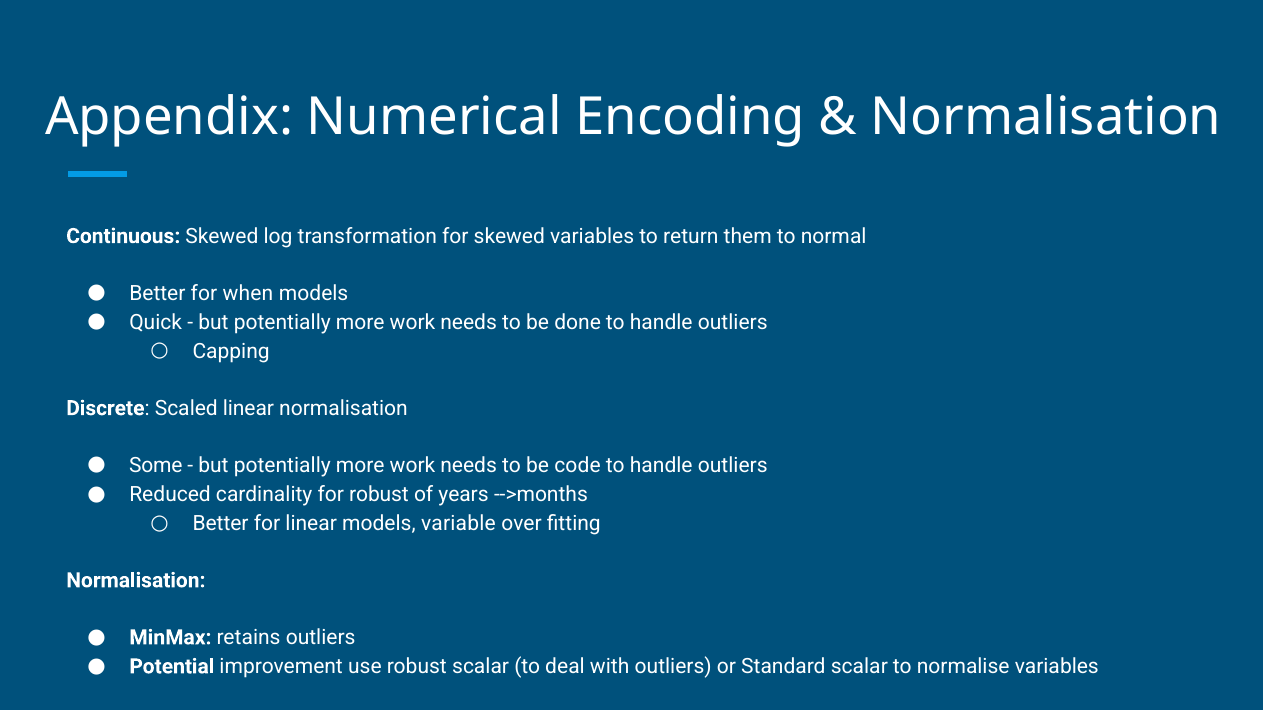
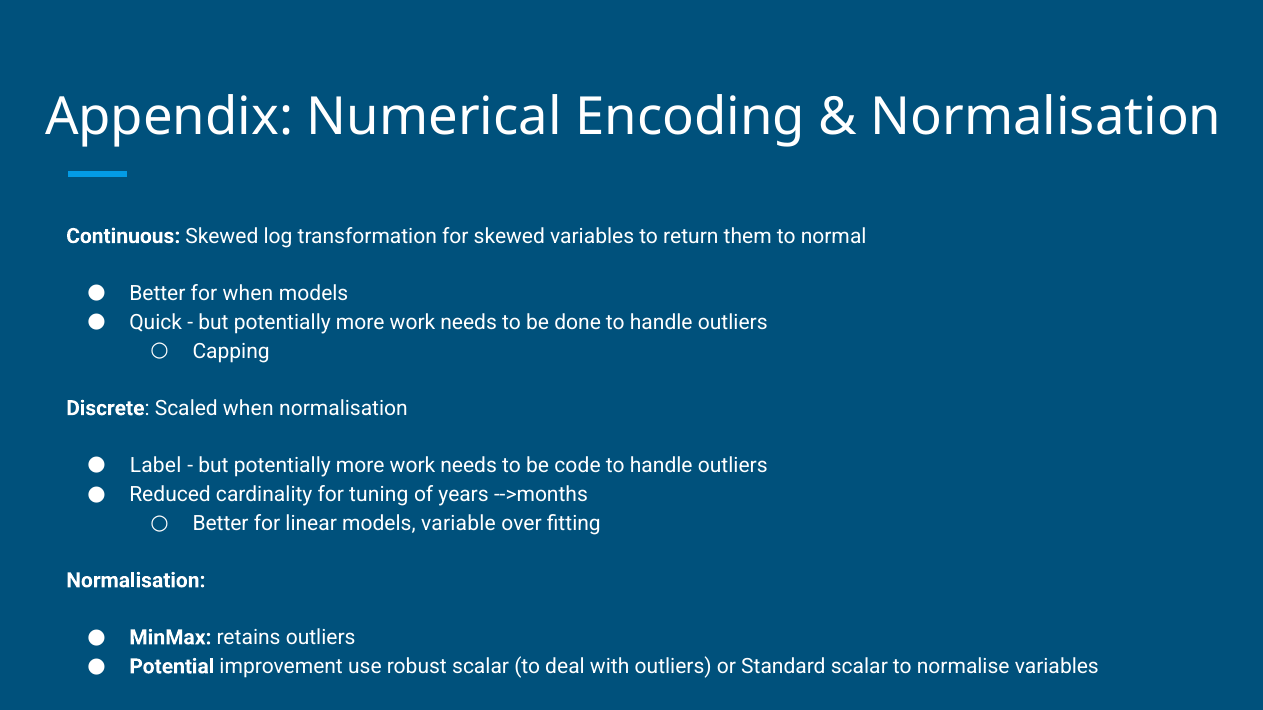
Scaled linear: linear -> when (248, 409)
Some: Some -> Label (156, 466)
for robust: robust -> tuning (379, 495)
